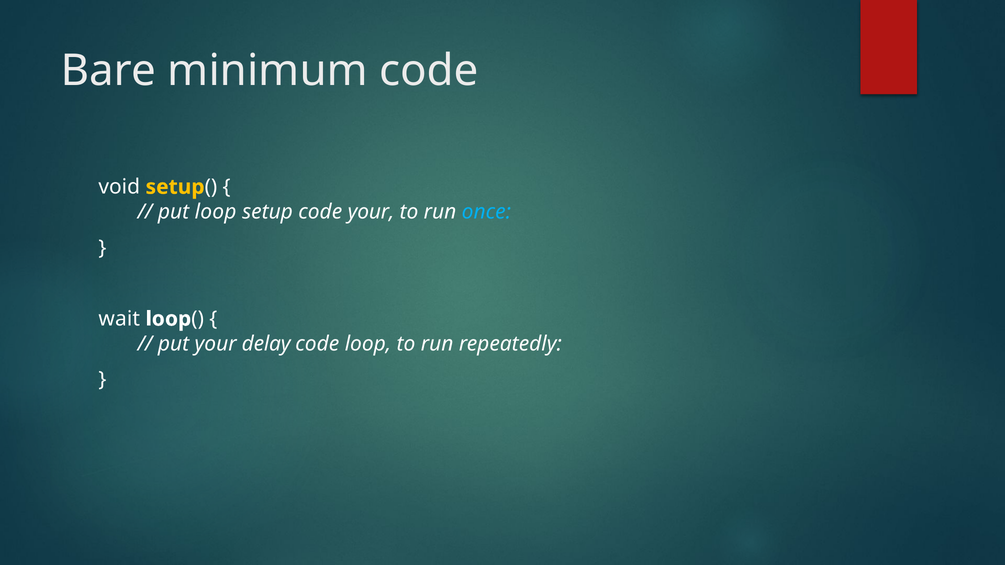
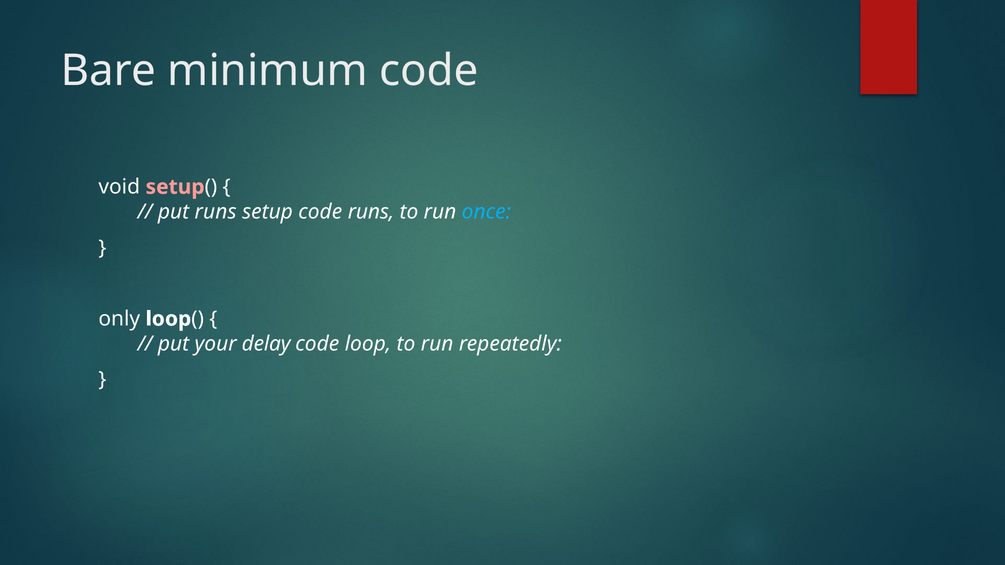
setup colour: yellow -> pink (175, 187)
put loop: loop -> runs (216, 212)
code your: your -> runs (371, 212)
wait: wait -> only (119, 319)
